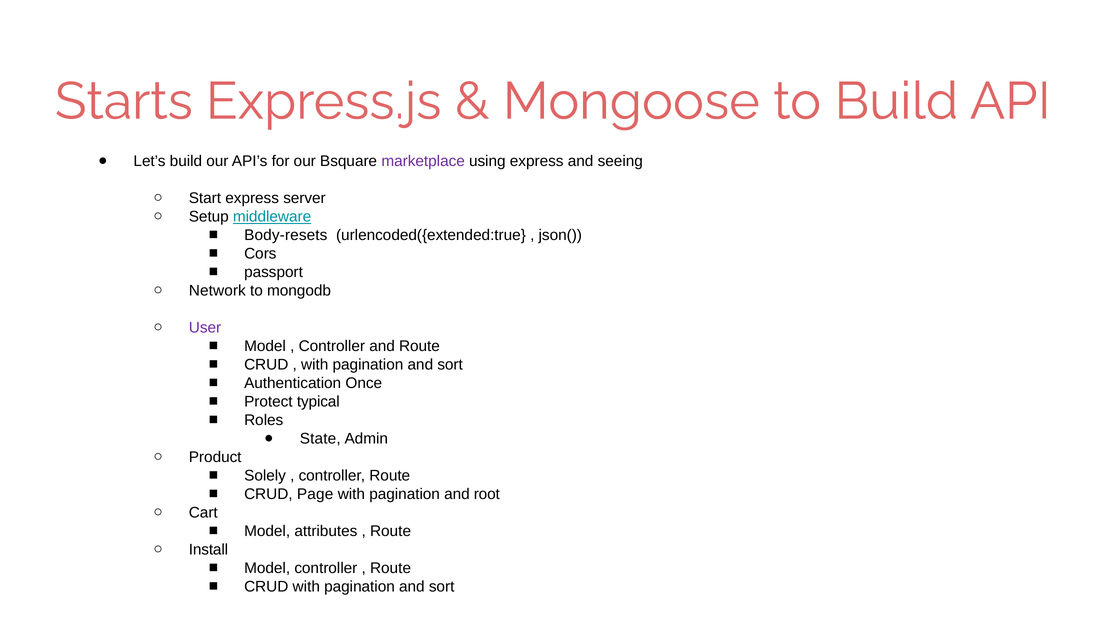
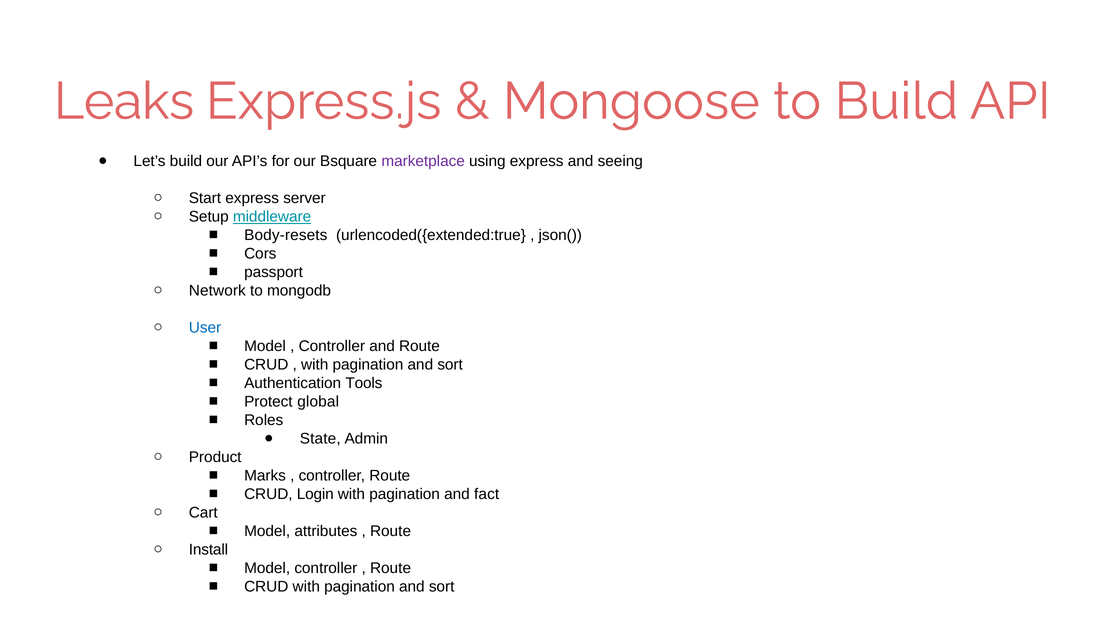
Starts: Starts -> Leaks (124, 101)
User colour: purple -> blue (205, 328)
Once: Once -> Tools (364, 383)
typical: typical -> global (318, 401)
Solely: Solely -> Marks (265, 475)
Page: Page -> Login (315, 494)
root: root -> fact (487, 494)
